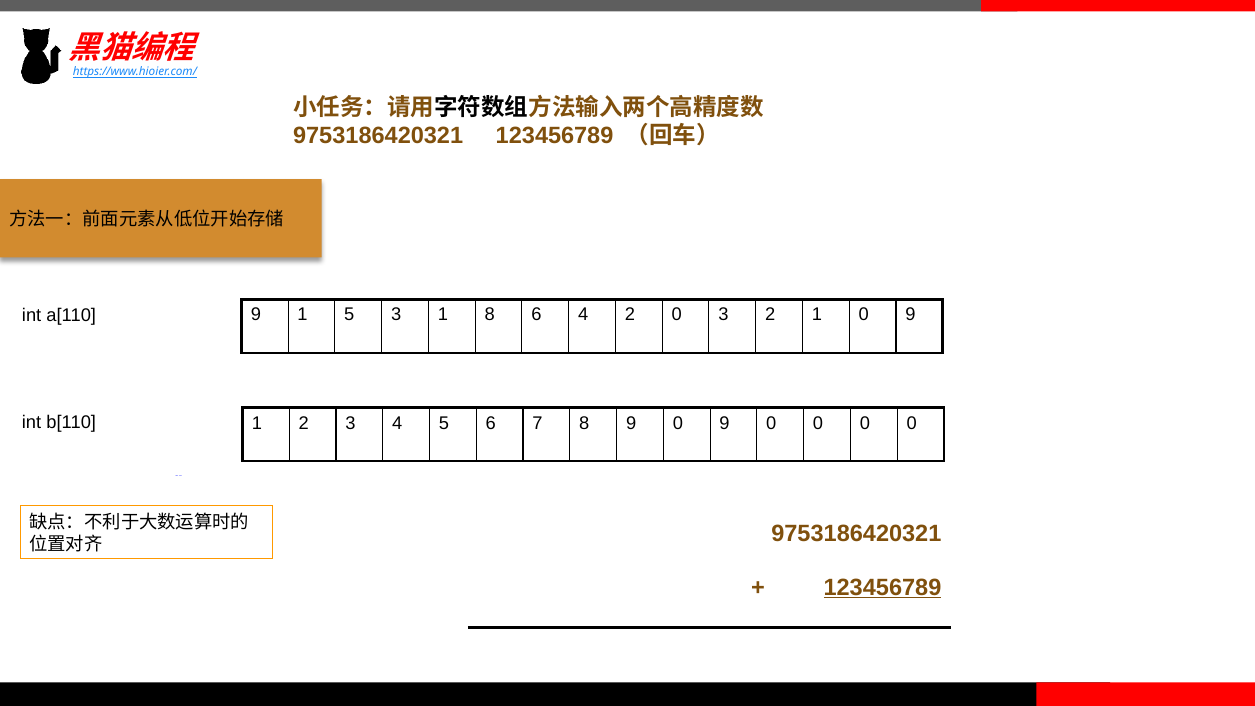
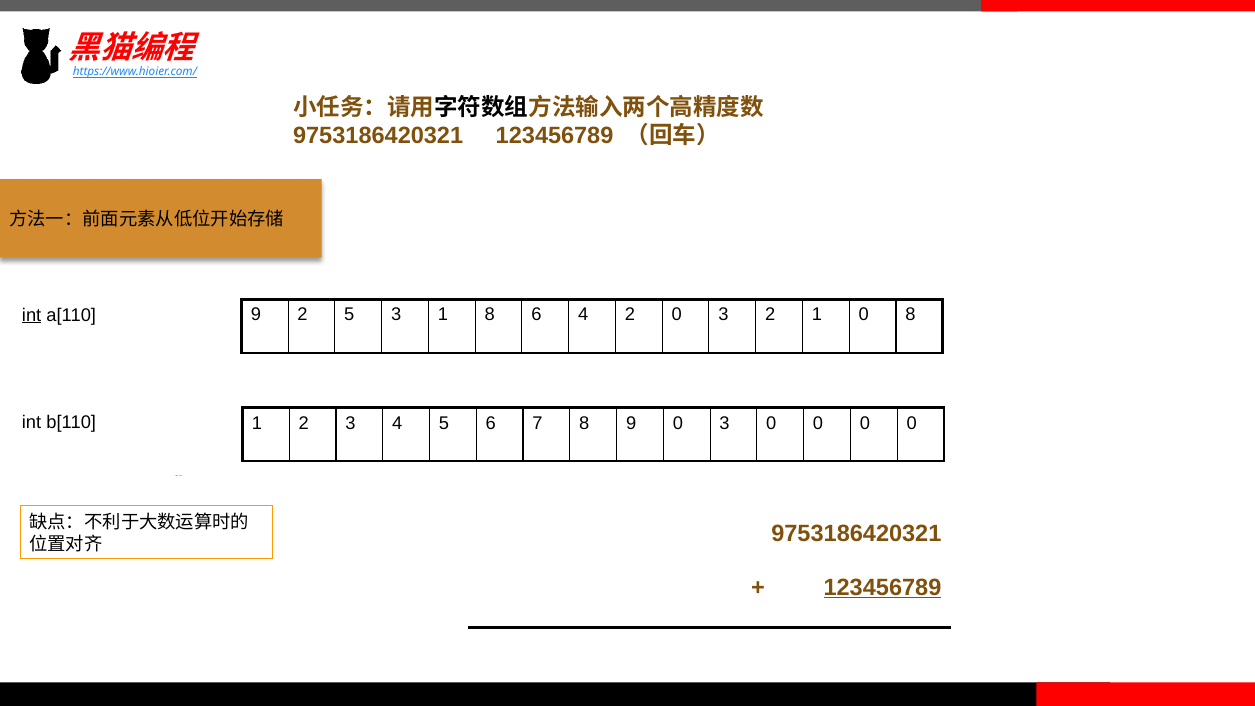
1: 1 -> 2 (303, 315)
1 0 9: 9 -> 8 (910, 315)
int underline: none -> present (32, 315)
9 0 9: 9 -> 3 (725, 423)
